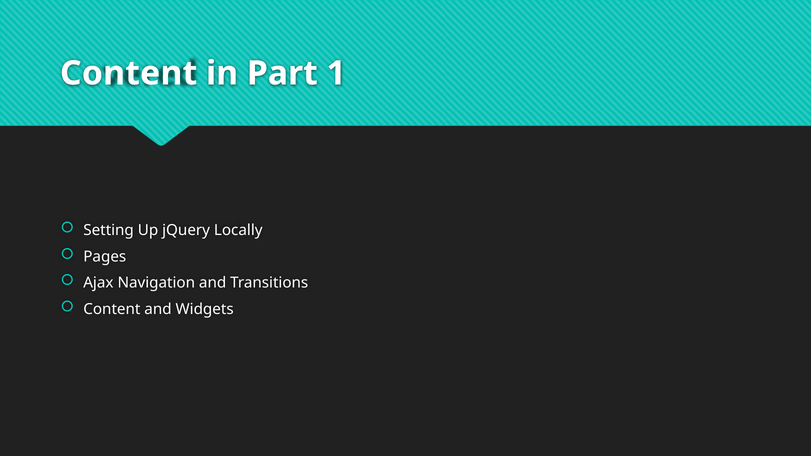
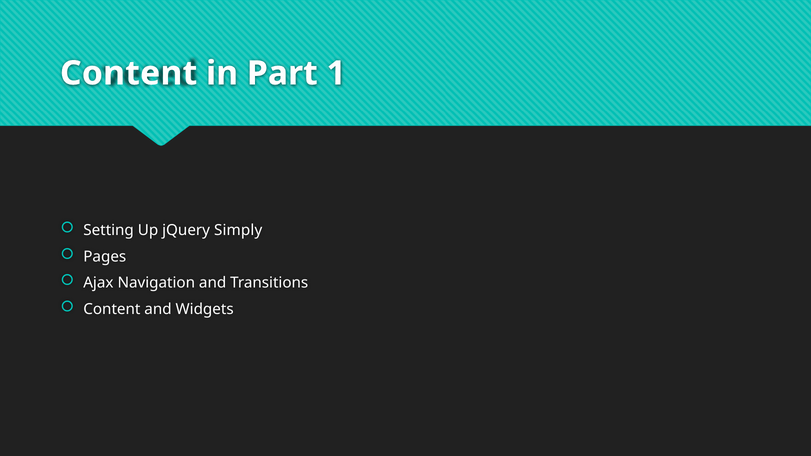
Locally: Locally -> Simply (238, 230)
